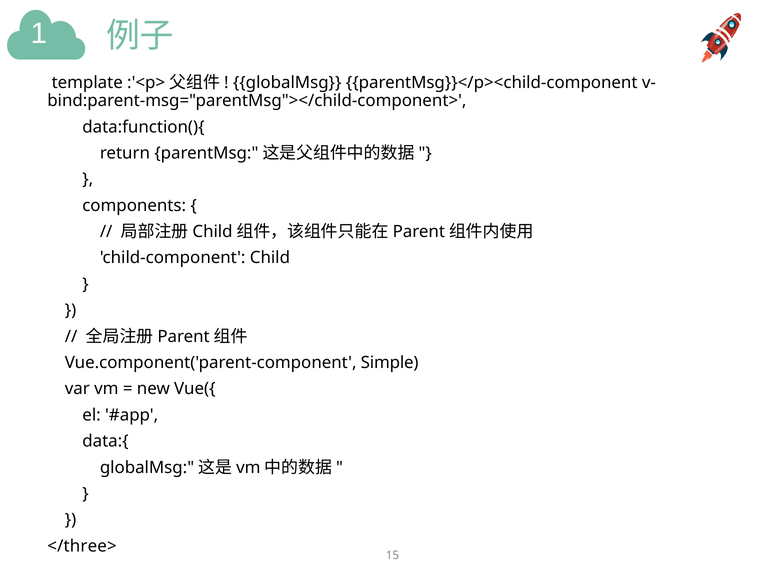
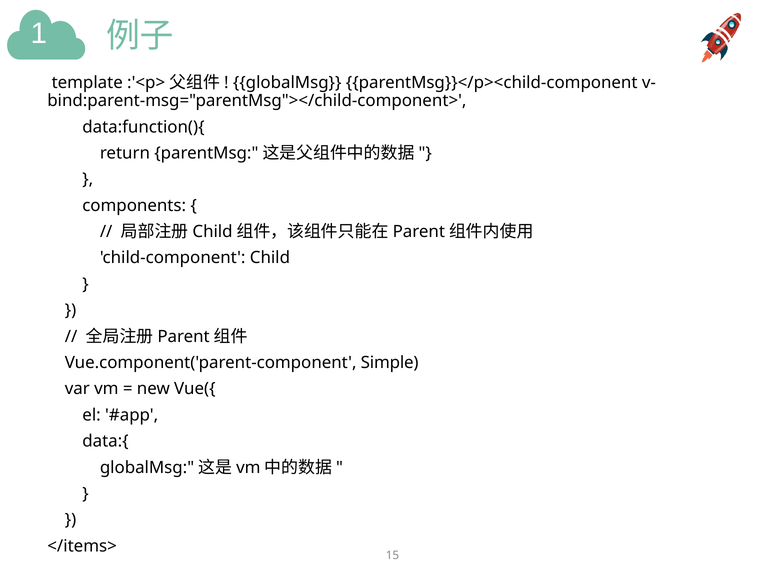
</three>: </three> -> </items> (82, 547)
